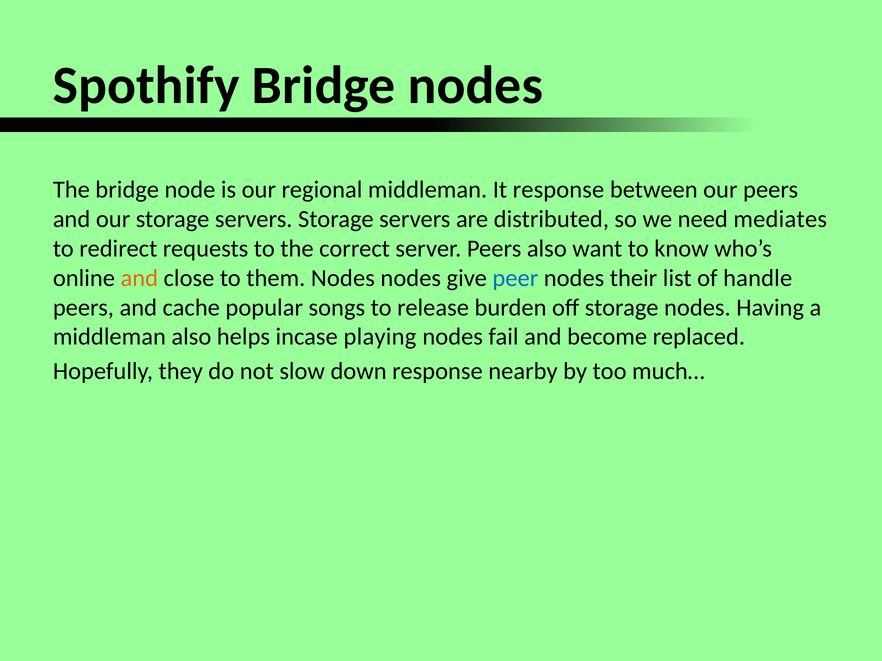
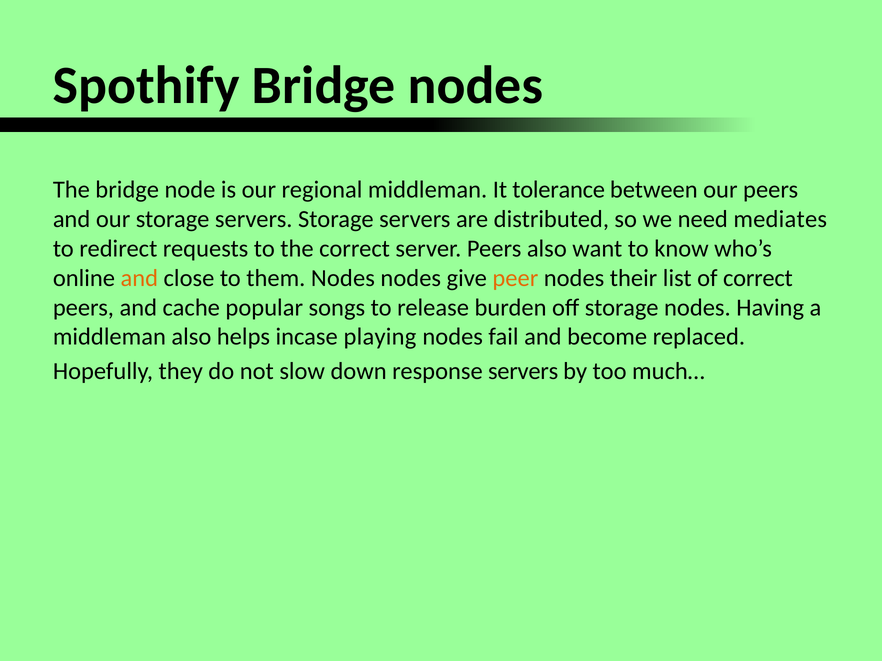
It response: response -> tolerance (559, 190)
peer colour: blue -> orange (515, 278)
of handle: handle -> correct (758, 278)
response nearby: nearby -> servers (523, 371)
